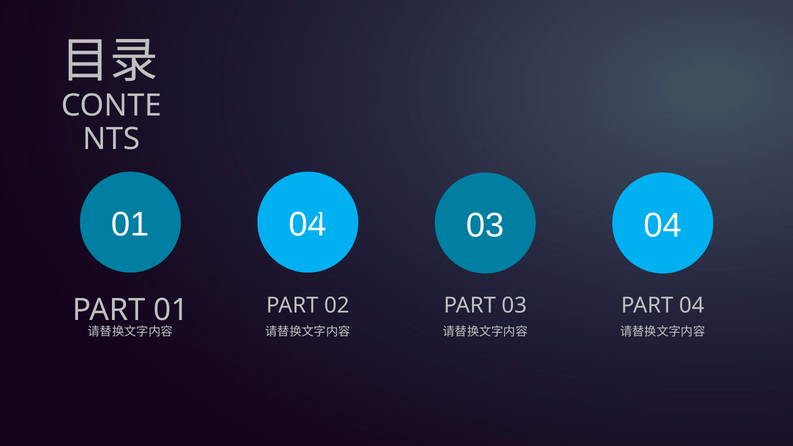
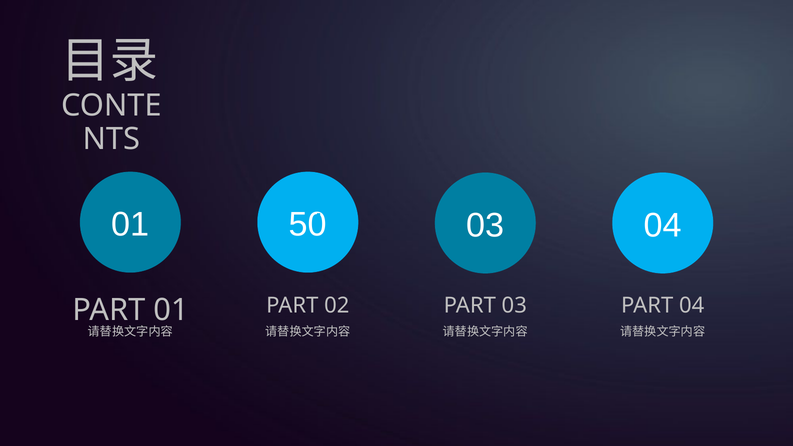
01 04: 04 -> 50 (308, 225)
